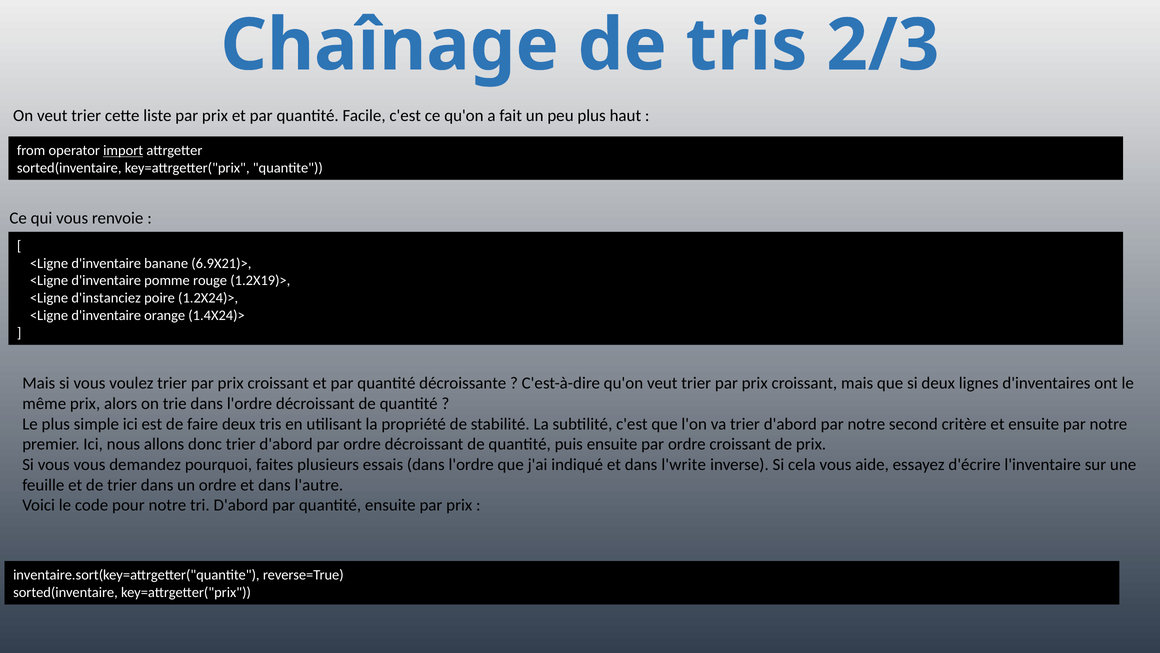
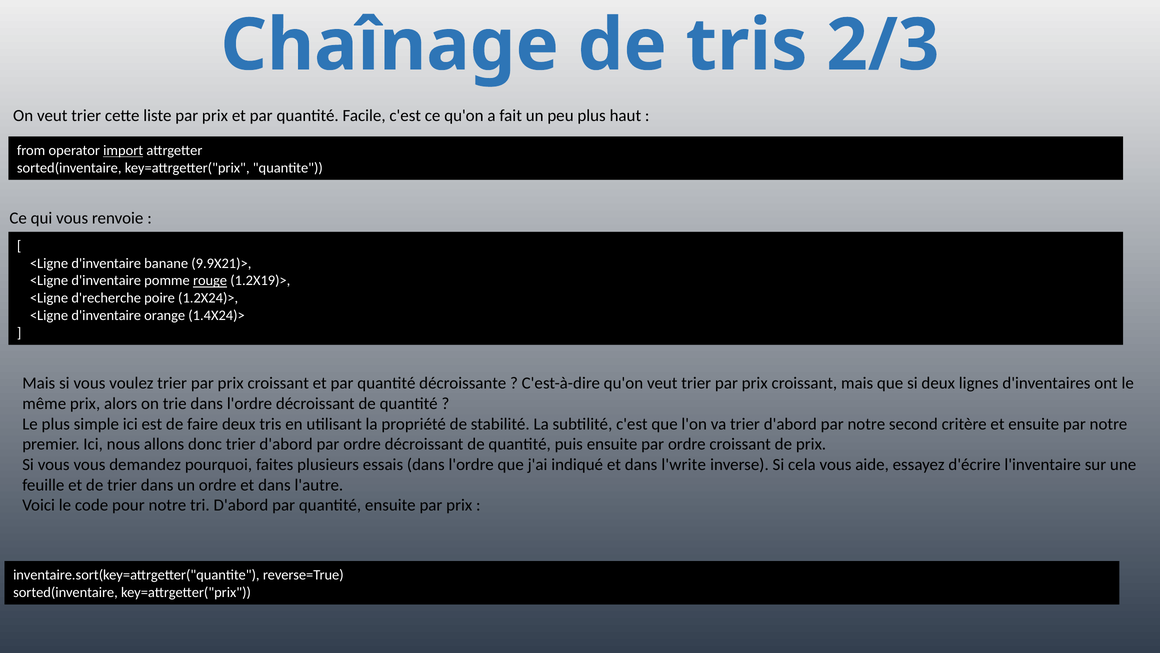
6.9X21)>: 6.9X21)> -> 9.9X21)> (221, 263)
rouge underline: none -> present (210, 280)
d'instanciez: d'instanciez -> d'recherche (106, 298)
